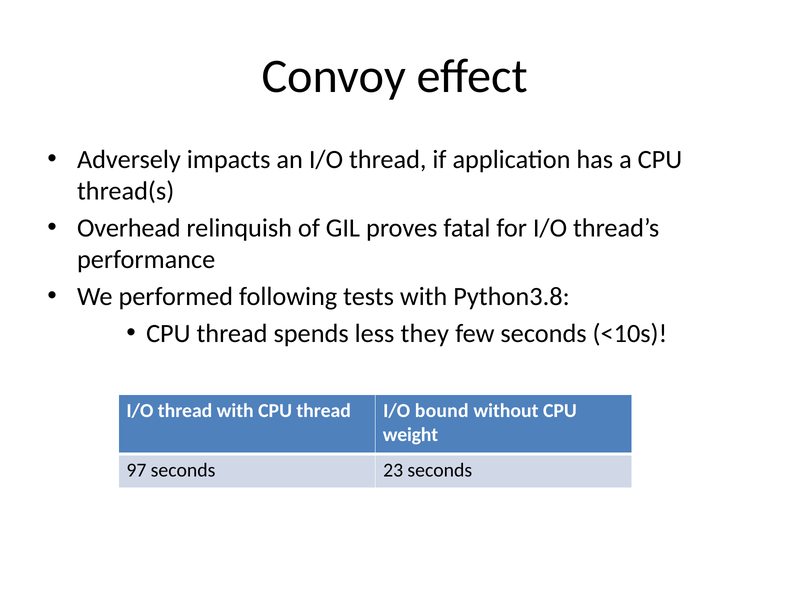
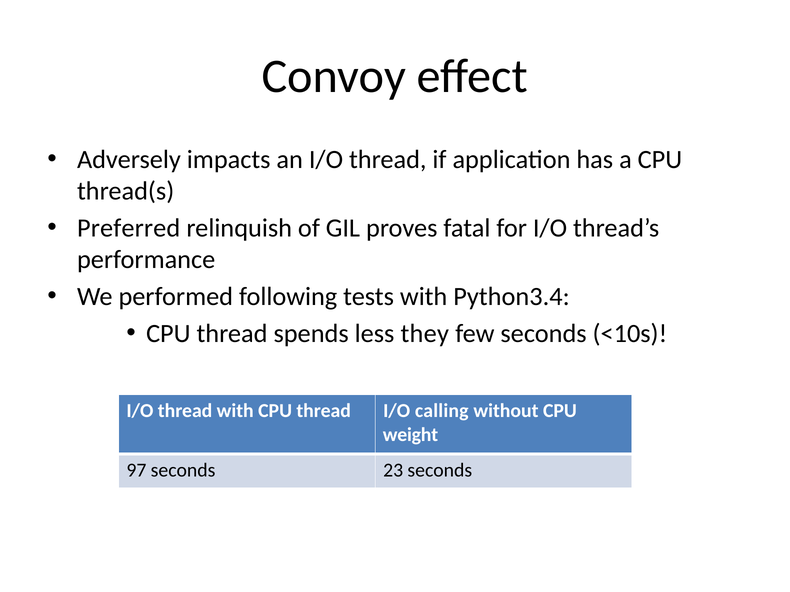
Overhead: Overhead -> Preferred (129, 228)
Python3.8: Python3.8 -> Python3.4 (512, 297)
bound: bound -> calling (442, 411)
